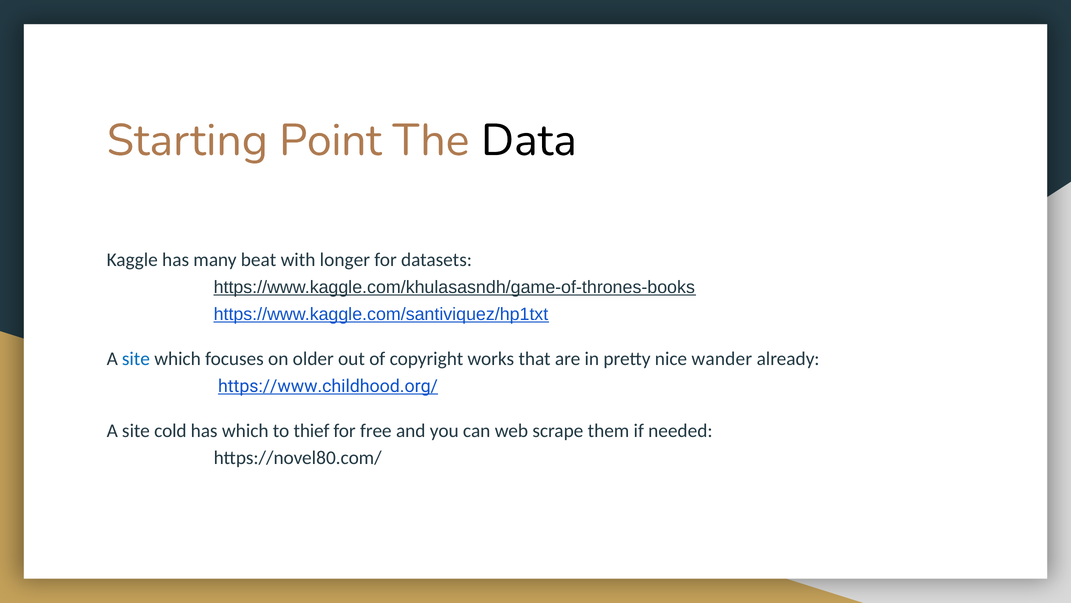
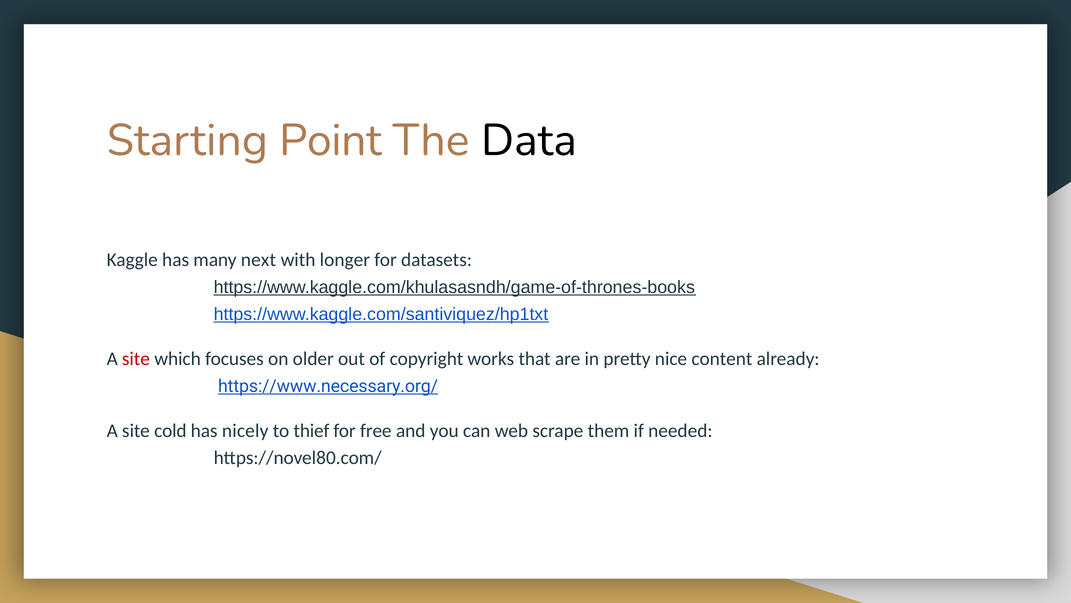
beat: beat -> next (258, 259)
site colour: blue -> red (136, 358)
wander: wander -> content (722, 358)
https://www.childhood.org/: https://www.childhood.org/ -> https://www.necessary.org/ (328, 386)
has which: which -> nicely (245, 430)
